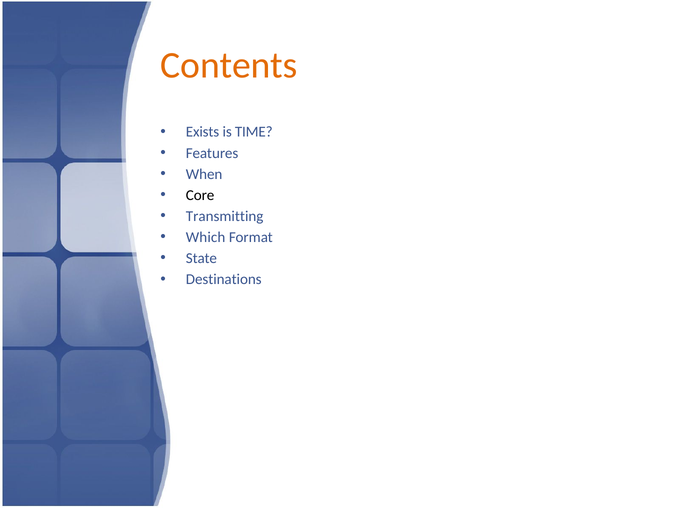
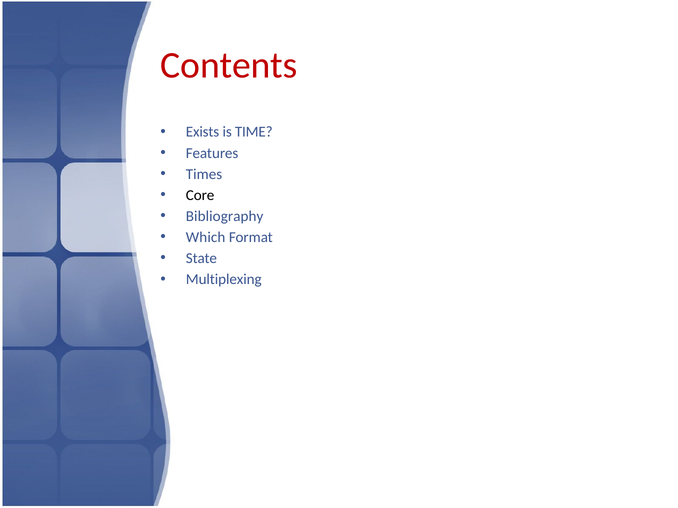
Contents colour: orange -> red (229, 65)
When: When -> Times (204, 174)
Transmitting: Transmitting -> Bibliography (225, 216)
Destinations: Destinations -> Multiplexing (224, 280)
